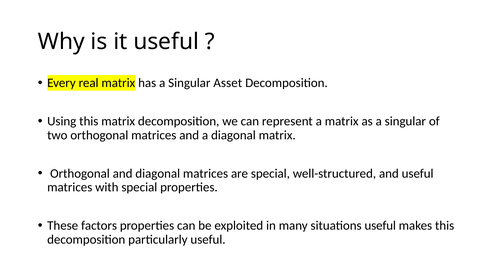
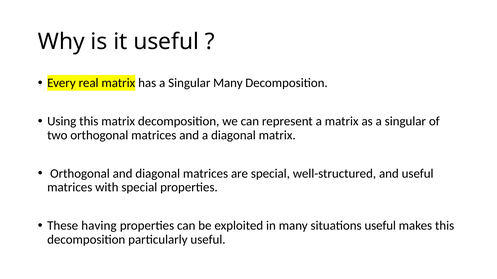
Singular Asset: Asset -> Many (228, 83)
factors: factors -> having (99, 226)
